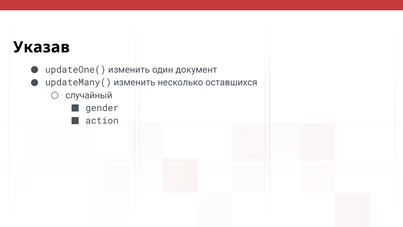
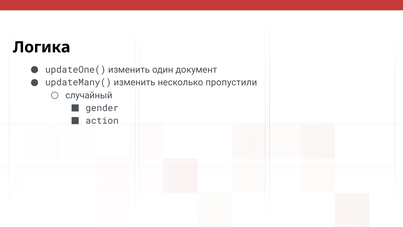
Указав: Указав -> Логика (42, 47)
оставшихся: оставшихся -> пропустили (231, 82)
